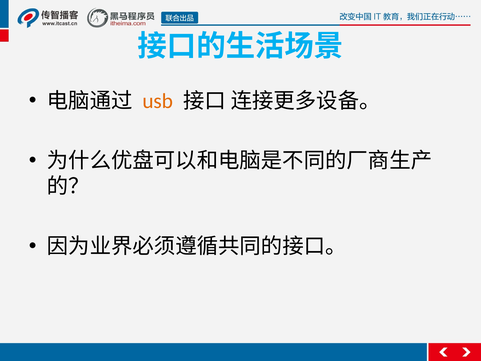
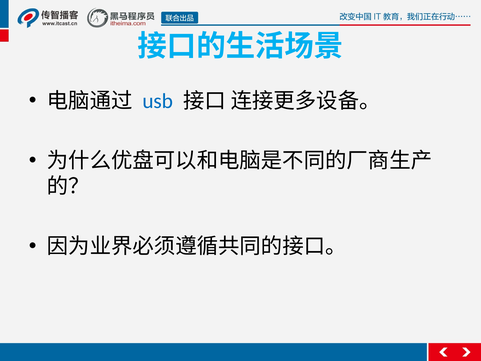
usb colour: orange -> blue (158, 101)
